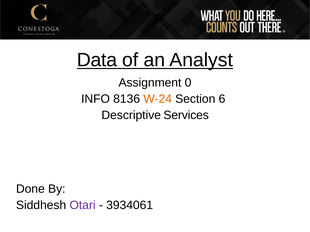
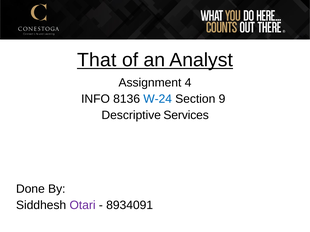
Data: Data -> That (97, 60)
0: 0 -> 4 (188, 83)
W-24 colour: orange -> blue (158, 99)
6: 6 -> 9 (222, 99)
3934061: 3934061 -> 8934091 (130, 205)
